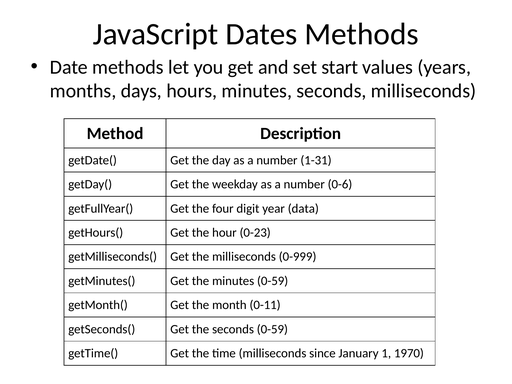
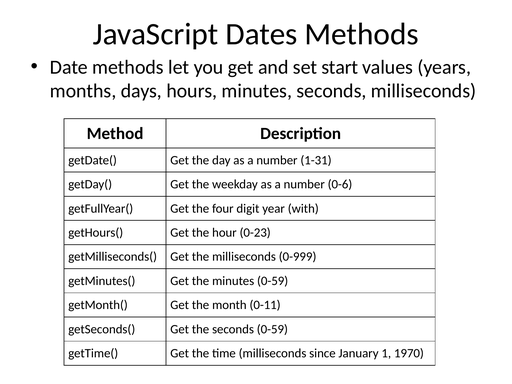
data: data -> with (303, 208)
